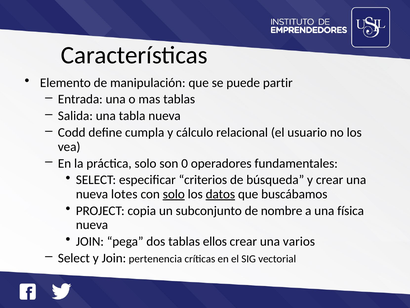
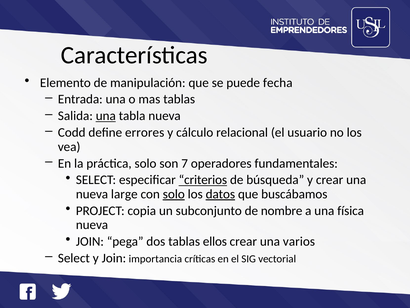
partir: partir -> fecha (278, 83)
una underline: none -> present (106, 116)
cumpla: cumpla -> errores (145, 132)
0: 0 -> 7 (185, 163)
criterios underline: none -> present (203, 180)
lotes: lotes -> large (124, 194)
pertenencia: pertenencia -> importancia (155, 258)
